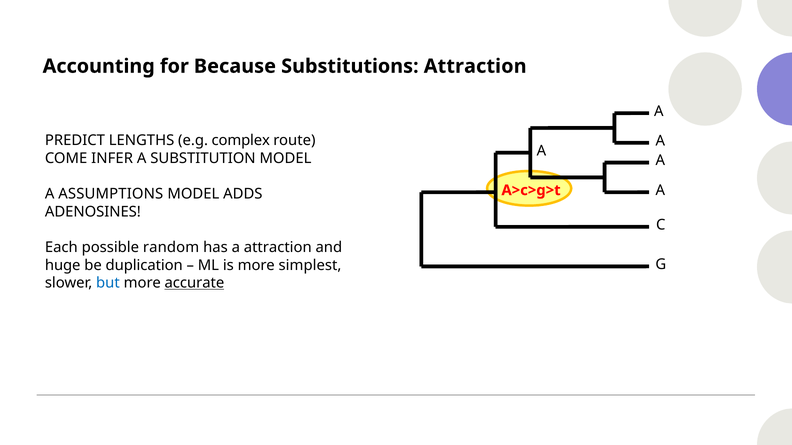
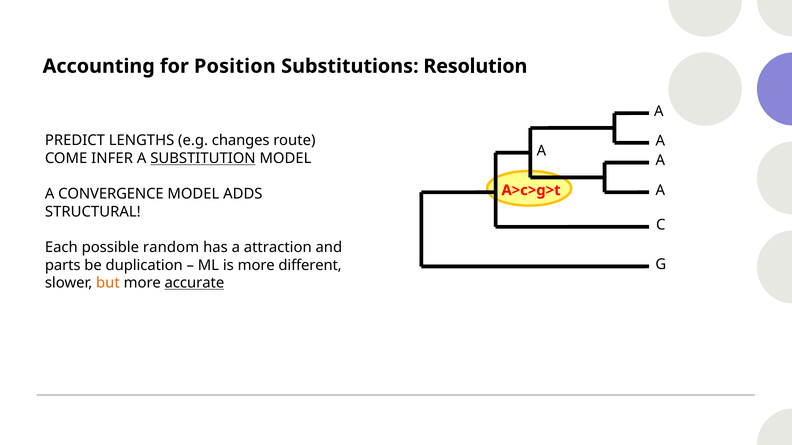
Because: Because -> Position (235, 66)
Substitutions Attraction: Attraction -> Resolution (475, 66)
complex: complex -> changes (241, 141)
SUBSTITUTION underline: none -> present (203, 158)
ASSUMPTIONS: ASSUMPTIONS -> CONVERGENCE (111, 194)
ADENOSINES: ADENOSINES -> STRUCTURAL (93, 212)
huge: huge -> parts (63, 265)
simplest: simplest -> different (310, 265)
but colour: blue -> orange (108, 283)
